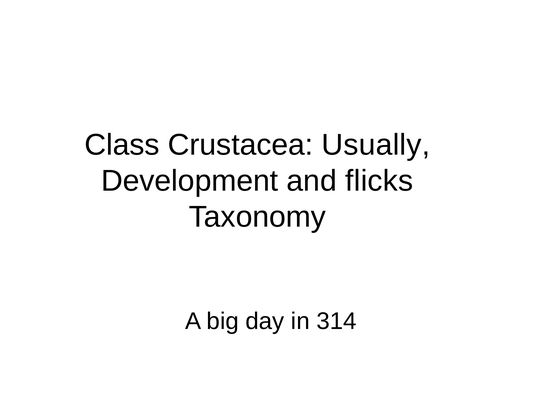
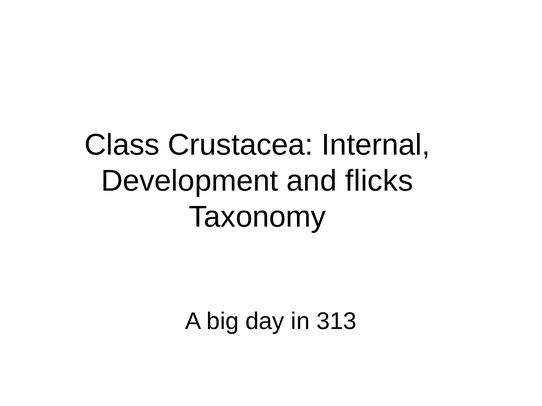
Usually: Usually -> Internal (376, 145)
314: 314 -> 313 (337, 321)
